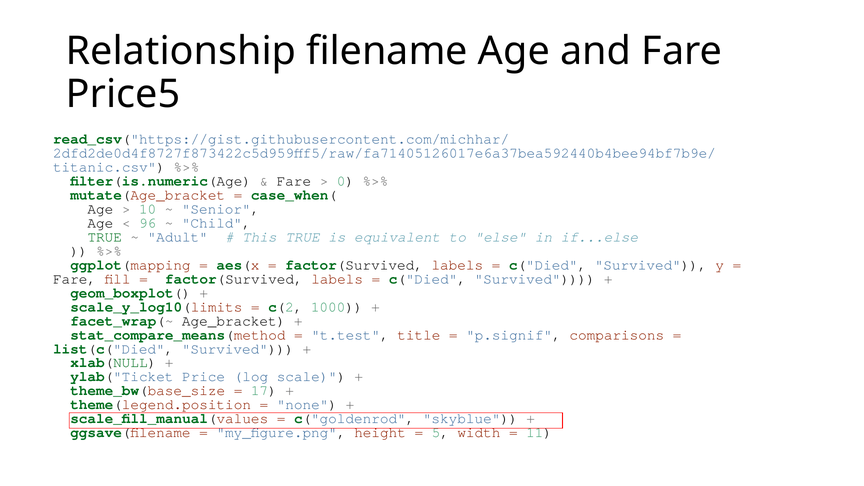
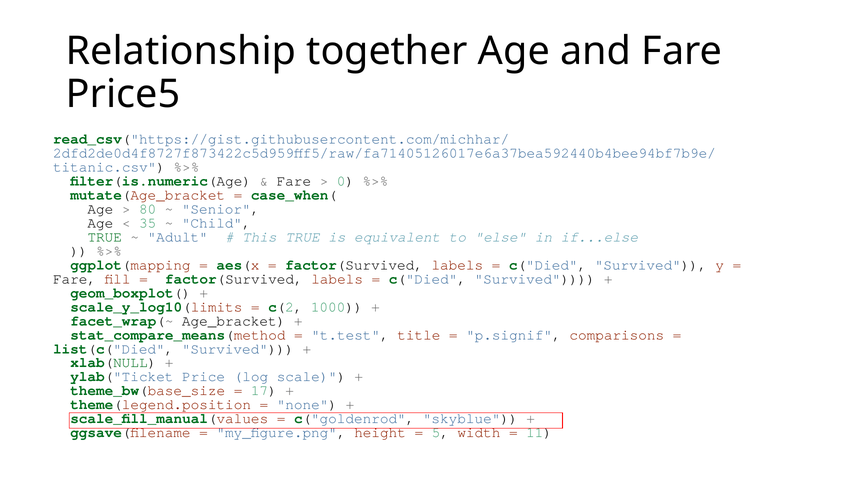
filename: filename -> together (387, 51)
10: 10 -> 80 (148, 209)
96: 96 -> 35 (148, 223)
